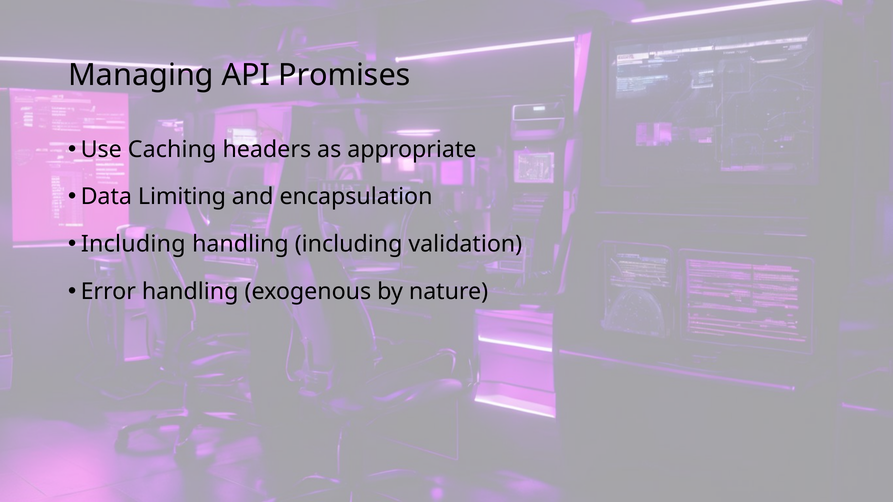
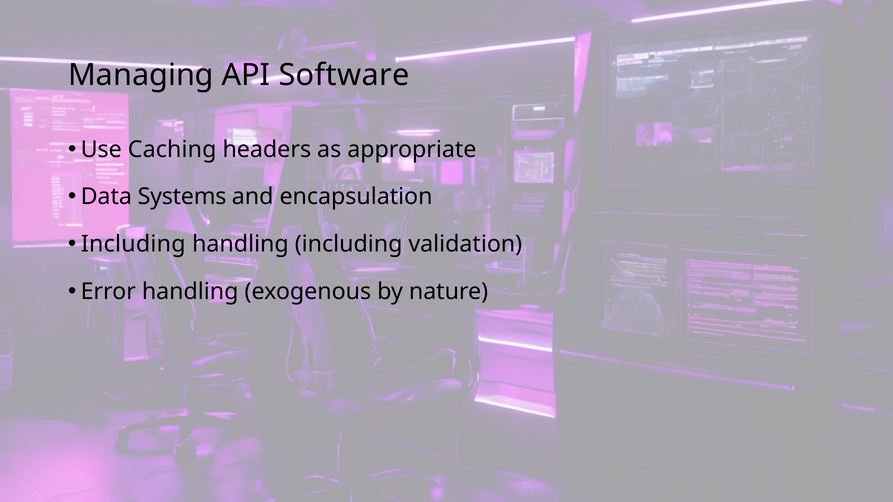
Promises: Promises -> Software (344, 75)
Limiting: Limiting -> Systems (182, 197)
